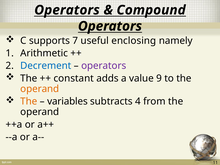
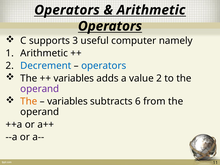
Compound: Compound -> Arithmetic (151, 10)
7: 7 -> 3 (75, 41)
enclosing: enclosing -> computer (134, 41)
operators colour: purple -> blue (104, 66)
constant: constant -> variables (74, 78)
value 9: 9 -> 2 (159, 78)
operand colour: orange -> purple (40, 89)
4: 4 -> 6 (138, 101)
